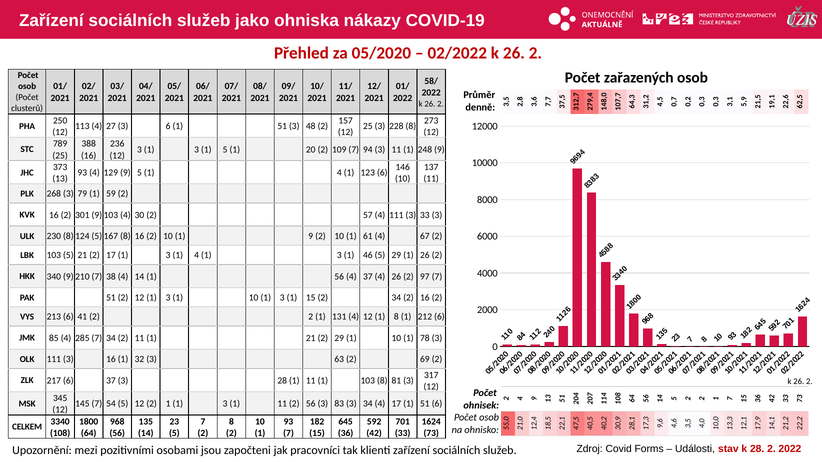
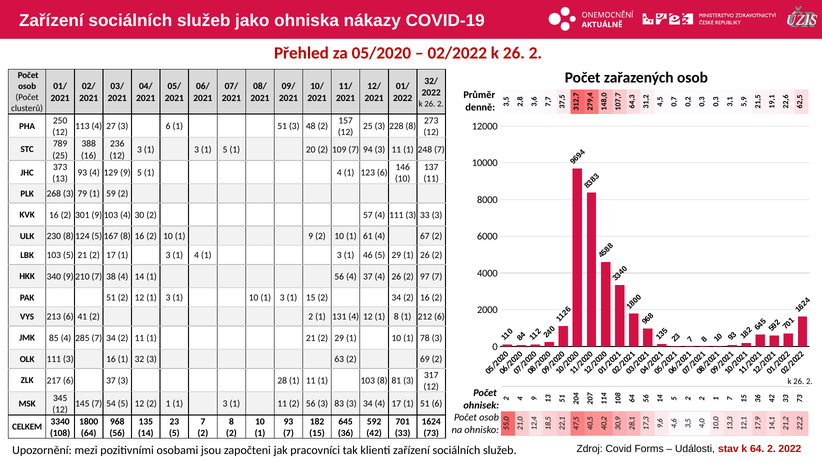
58/: 58/ -> 32/ (431, 81)
248 9: 9 -> 7 (439, 150)
k 28: 28 -> 64 (757, 449)
